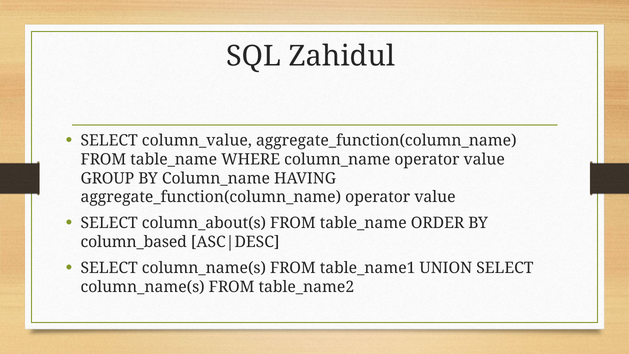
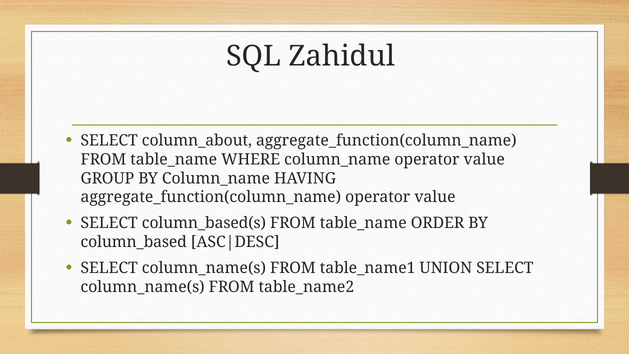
column_value: column_value -> column_about (197, 140)
column_about(s: column_about(s -> column_based(s (204, 223)
